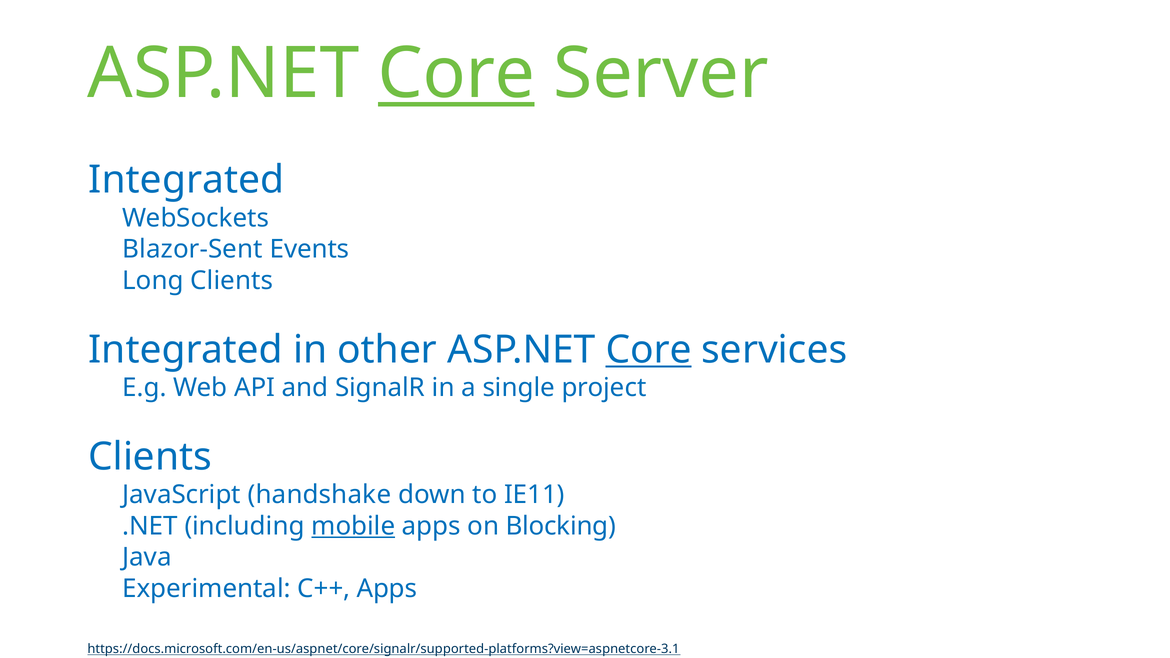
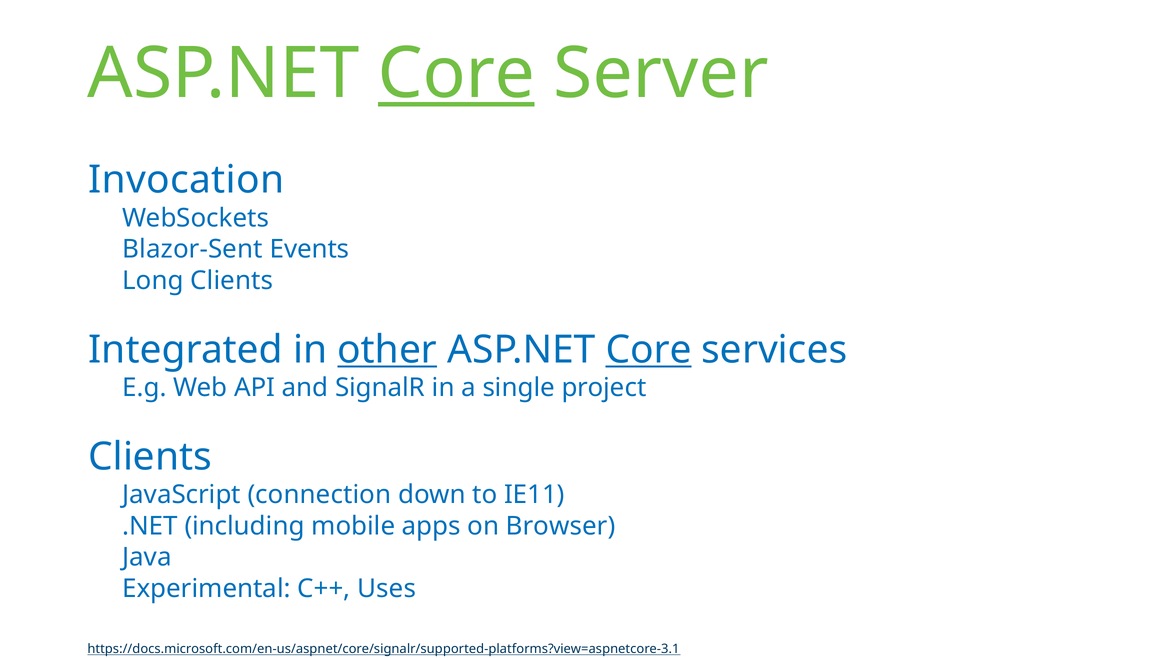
Integrated: Integrated -> Invocation (186, 180)
other underline: none -> present (387, 350)
handshake: handshake -> connection (319, 495)
mobile underline: present -> none (353, 526)
Blocking: Blocking -> Browser (561, 526)
C++ Apps: Apps -> Uses (387, 589)
